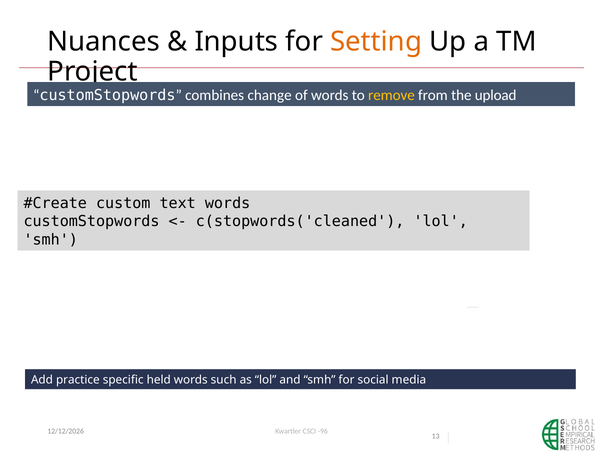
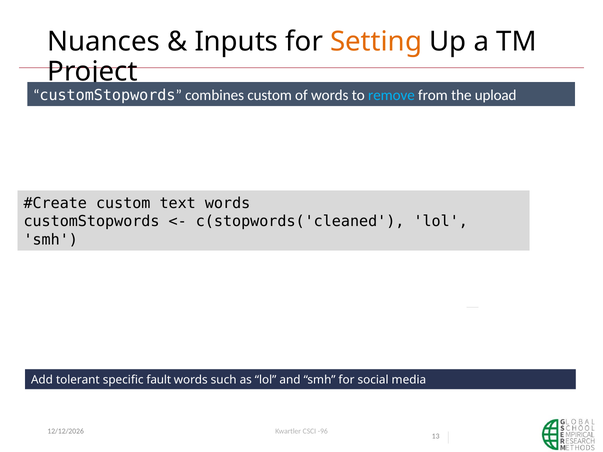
combines change: change -> custom (270, 95)
remove colour: yellow -> light blue (391, 95)
practice: practice -> tolerant (78, 380)
held: held -> fault (159, 380)
